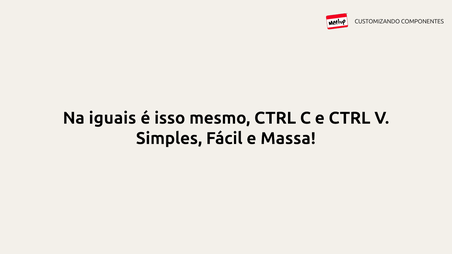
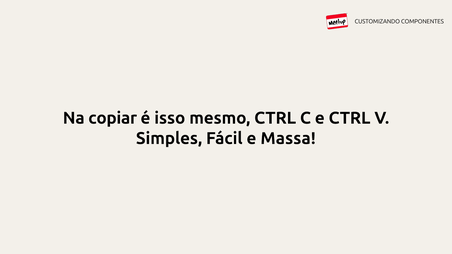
iguais: iguais -> copiar (113, 118)
